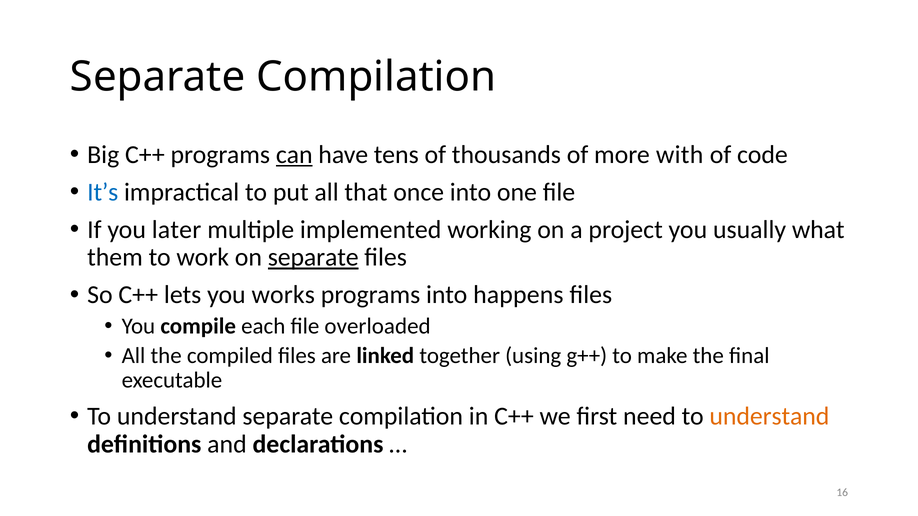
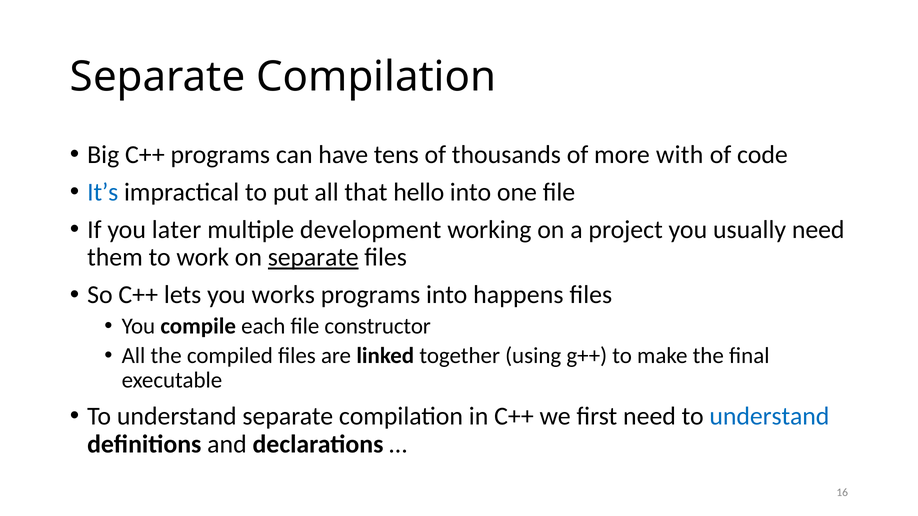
can underline: present -> none (294, 155)
once: once -> hello (419, 192)
implemented: implemented -> development (371, 230)
usually what: what -> need (818, 230)
overloaded: overloaded -> constructor (378, 326)
understand colour: orange -> blue (769, 416)
